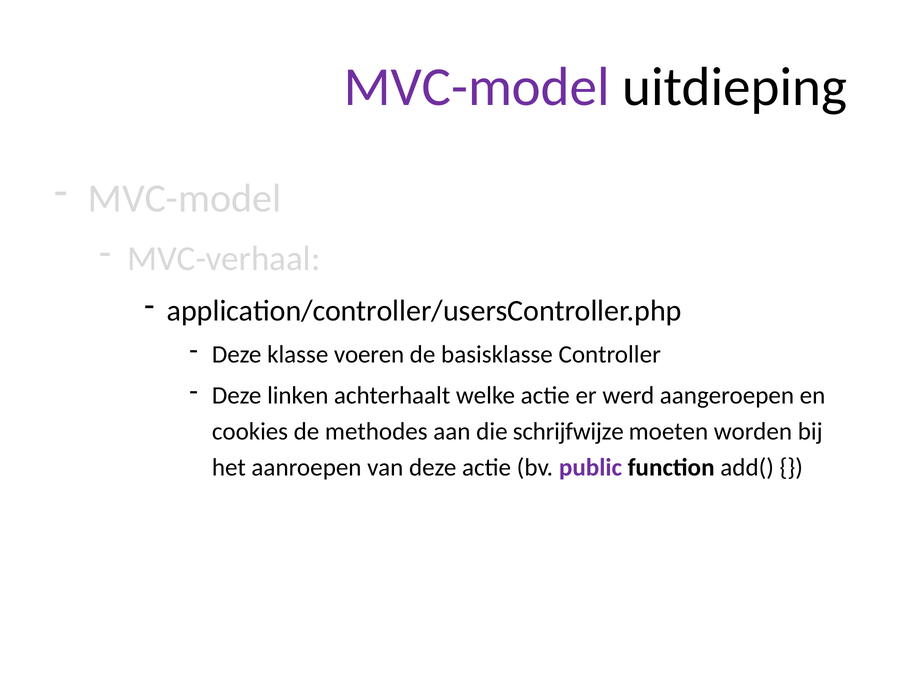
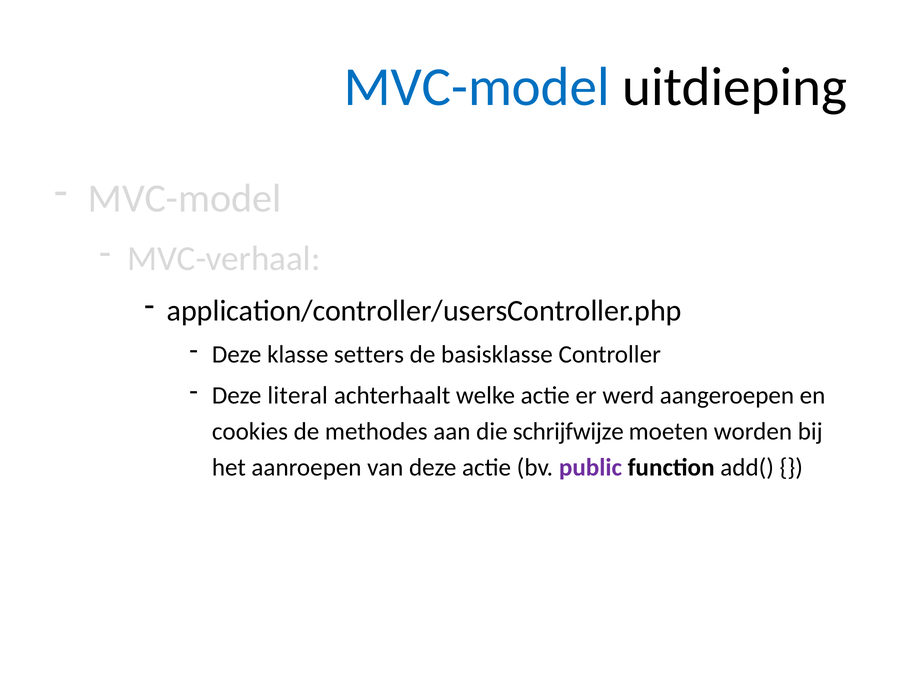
MVC-model colour: purple -> blue (477, 87)
voeren: voeren -> setters (369, 355)
linken: linken -> literal (298, 396)
